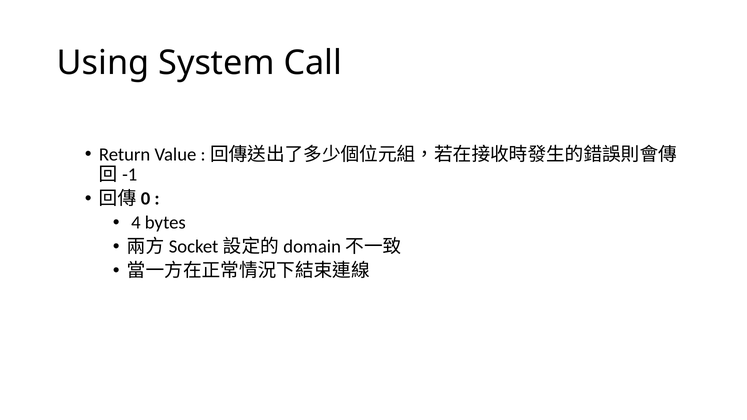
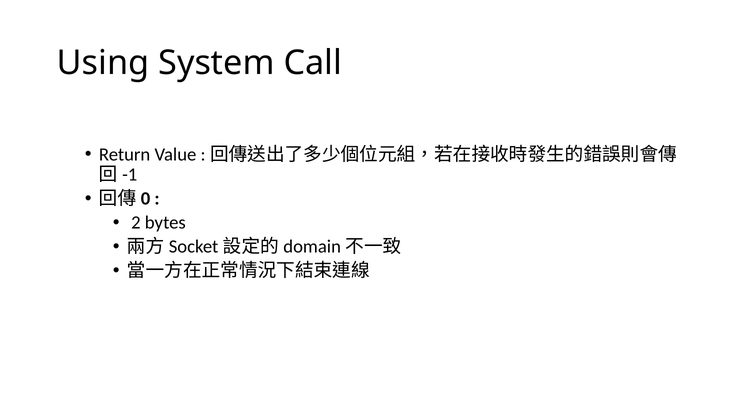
4: 4 -> 2 (136, 223)
